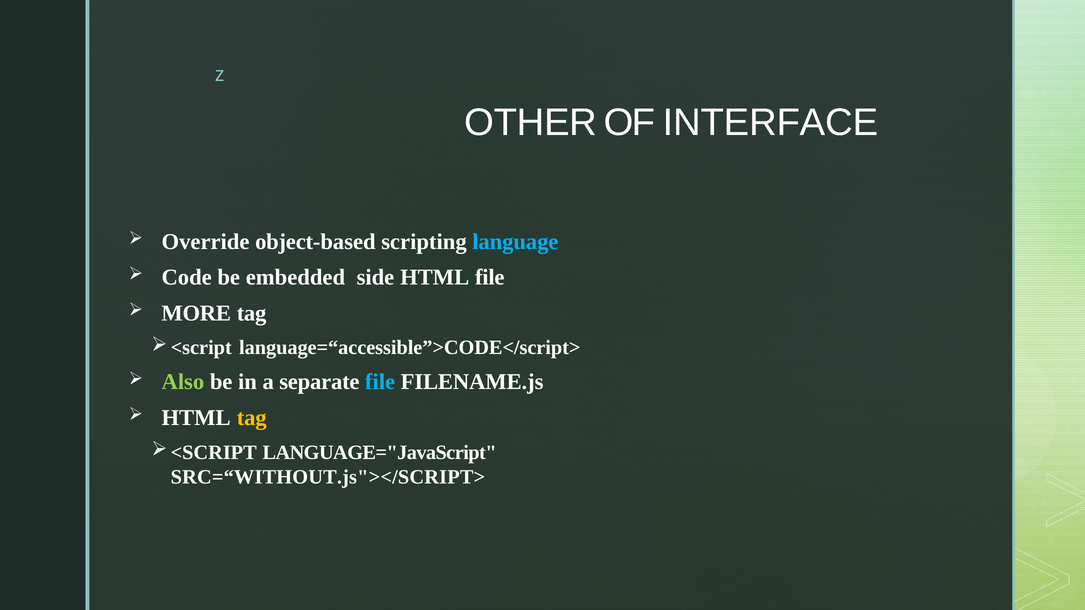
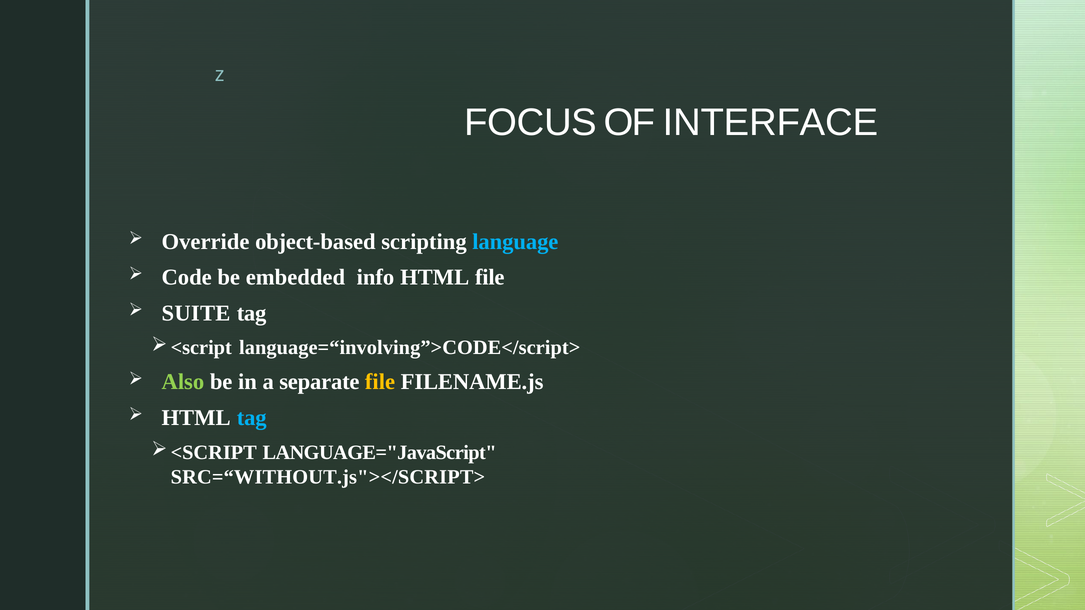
OTHER: OTHER -> FOCUS (531, 123)
side: side -> info (375, 277)
MORE: MORE -> SUITE (196, 313)
language=“accessible”>CODE</script>: language=“accessible”>CODE</script> -> language=“involving”>CODE</script> (410, 348)
file colour: light blue -> yellow (380, 382)
tag colour: yellow -> light blue (252, 418)
